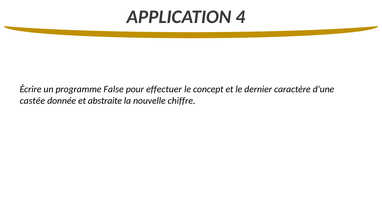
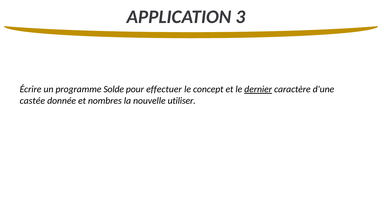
4: 4 -> 3 (241, 17)
False: False -> Solde (114, 89)
dernier underline: none -> present (258, 89)
abstraite: abstraite -> nombres (105, 101)
chiffre: chiffre -> utiliser (182, 101)
